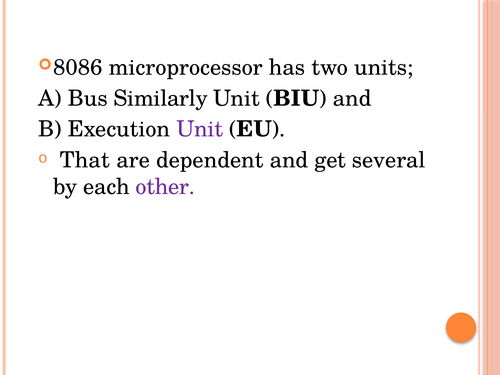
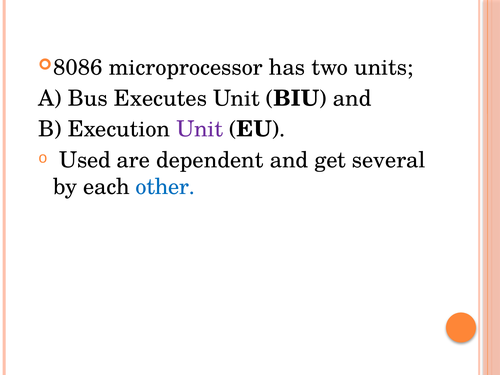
Similarly: Similarly -> Executes (160, 98)
That: That -> Used (85, 160)
other colour: purple -> blue (165, 187)
